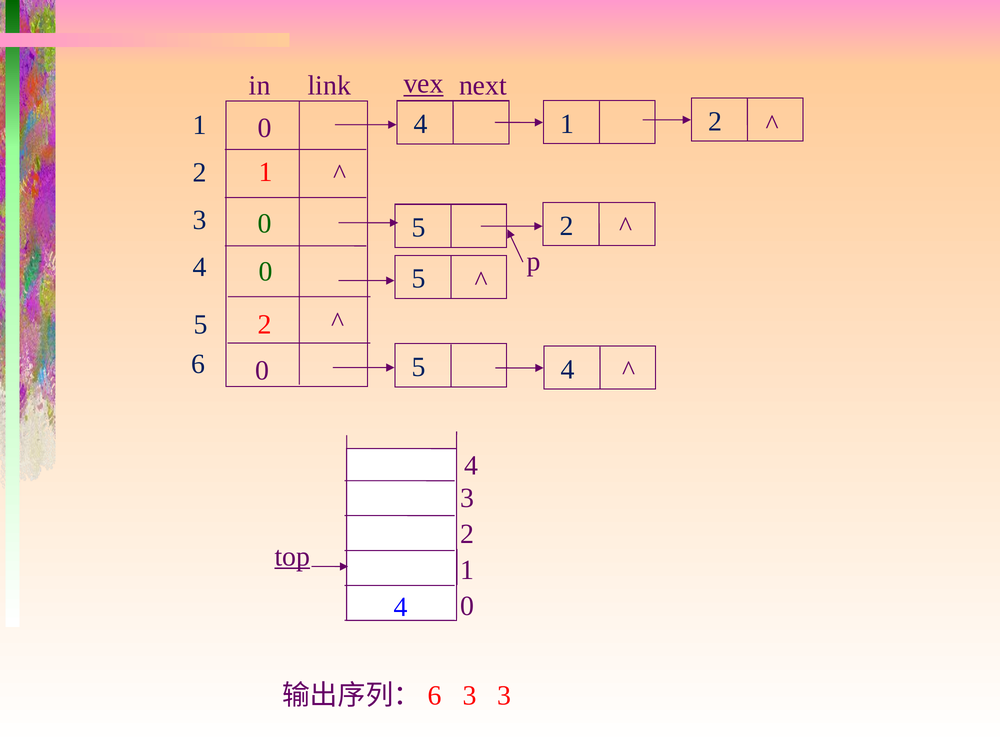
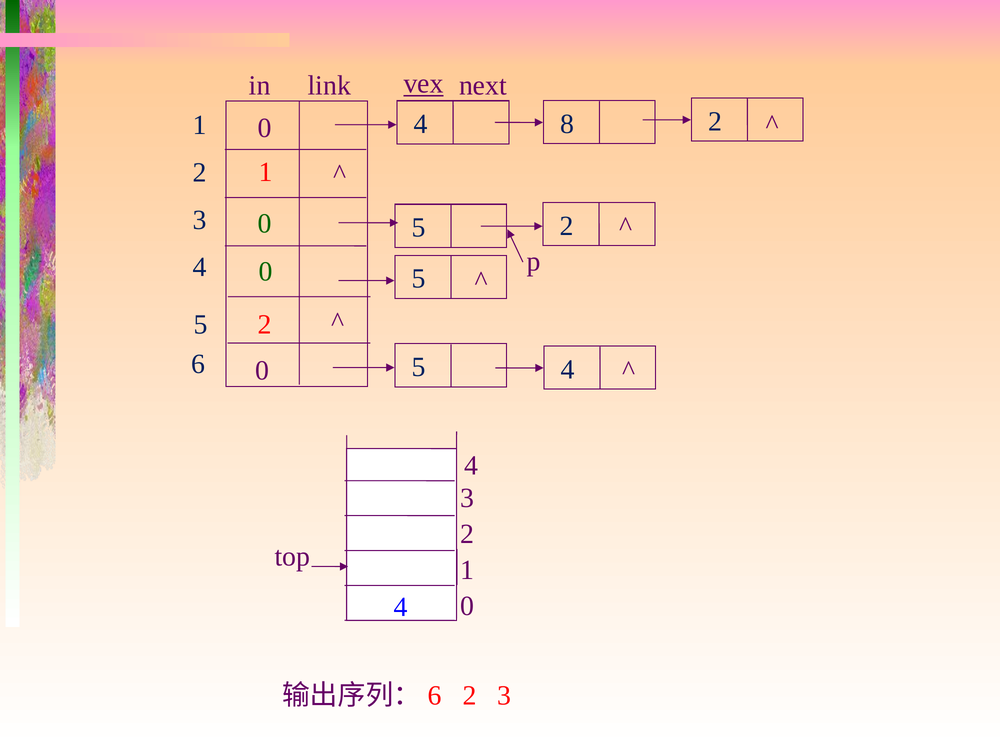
4 1: 1 -> 8 (567, 124)
top underline: present -> none (292, 556)
3: 3 -> 2 (469, 696)
